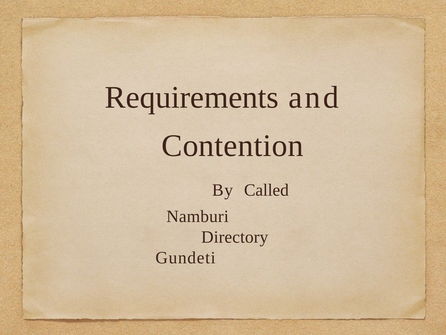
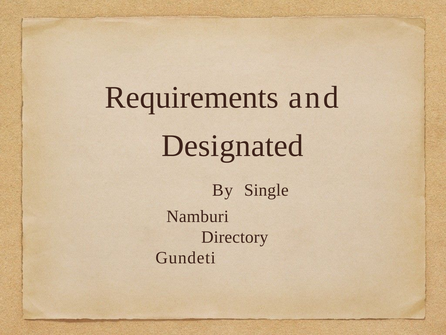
Contention: Contention -> Designated (233, 146)
Called: Called -> Single (266, 190)
